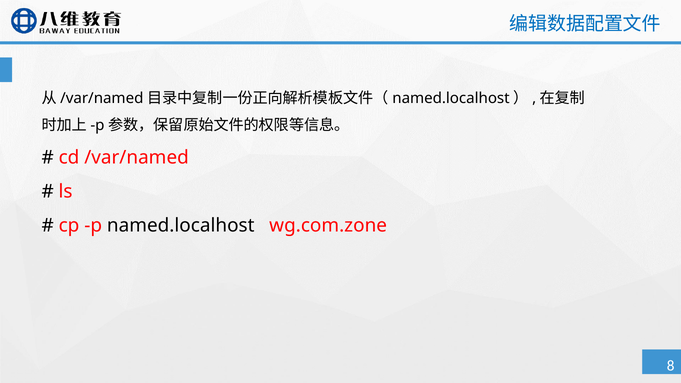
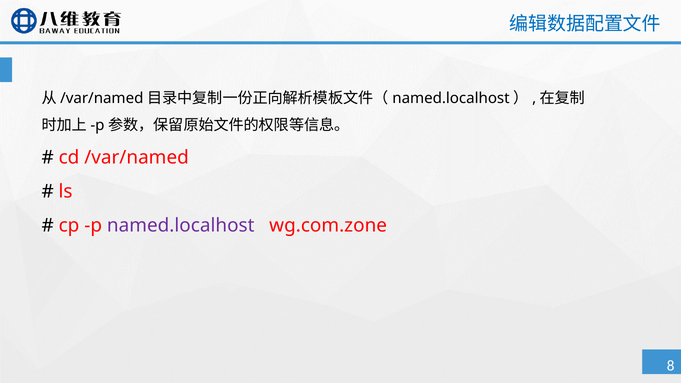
named.localhost colour: black -> purple (181, 226)
